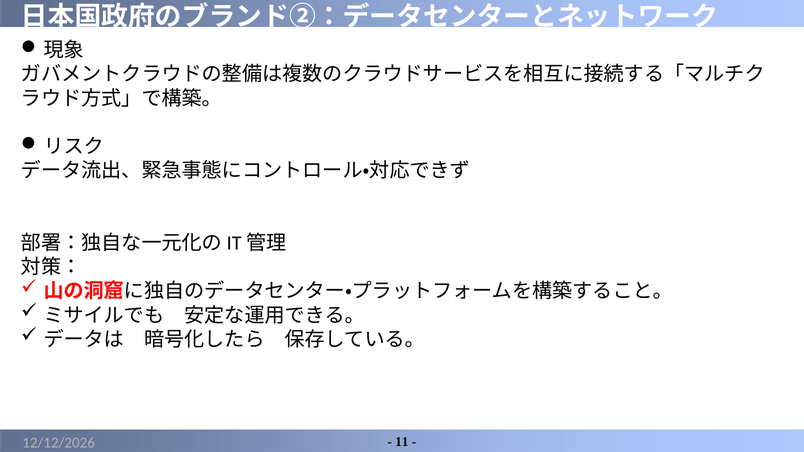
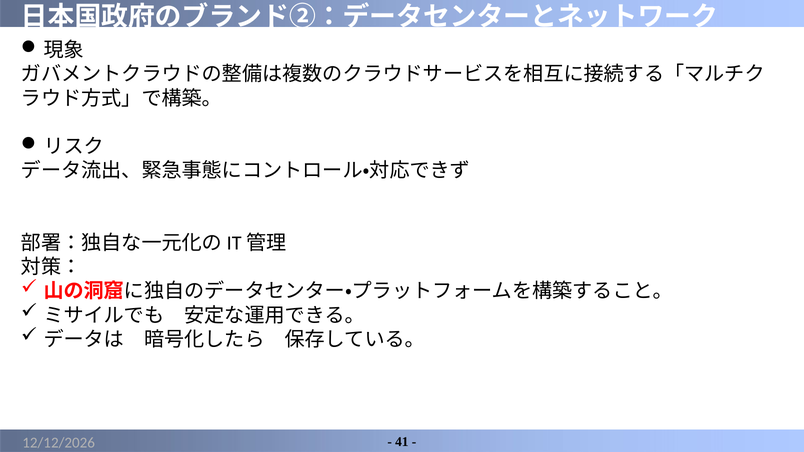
11: 11 -> 41 (402, 442)
